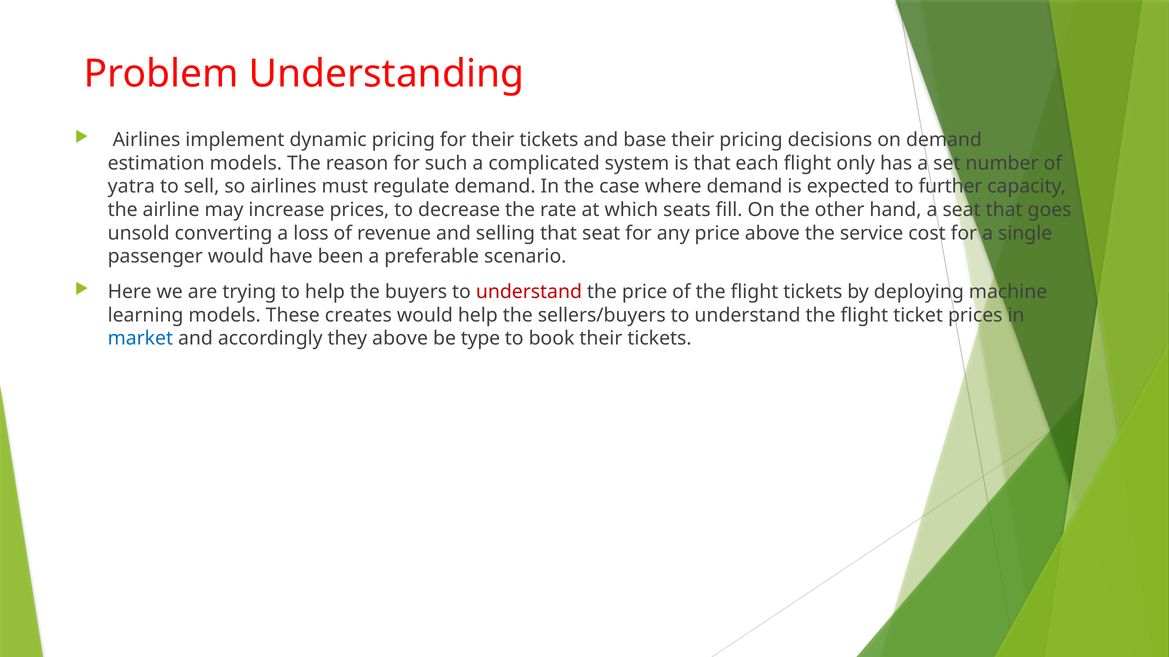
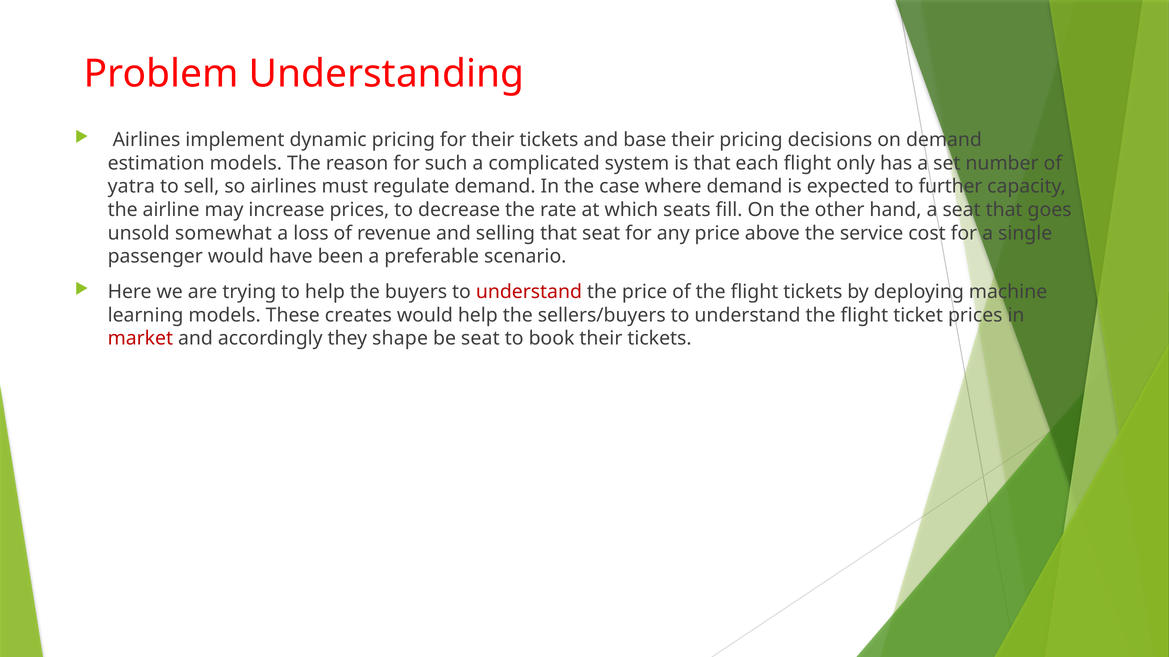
converting: converting -> somewhat (223, 233)
market colour: blue -> red (140, 339)
they above: above -> shape (400, 339)
be type: type -> seat (480, 339)
